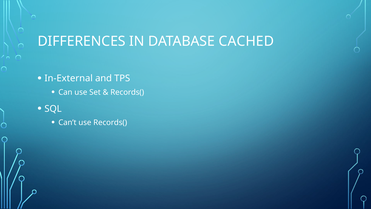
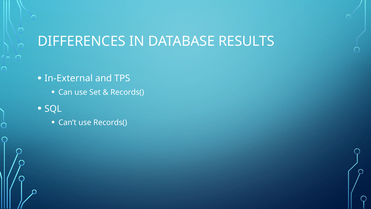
CACHED: CACHED -> RESULTS (246, 41)
